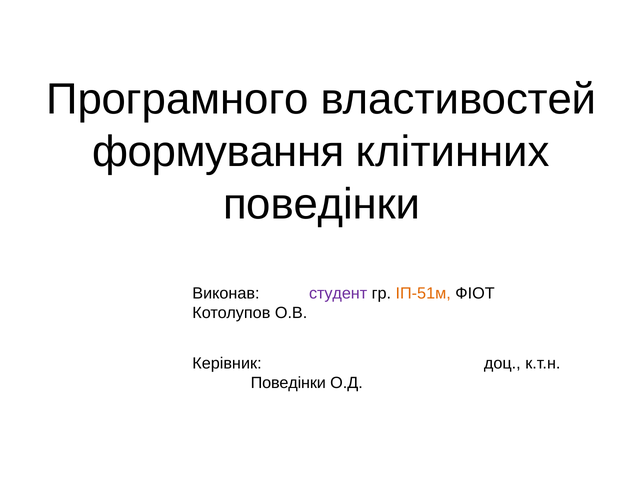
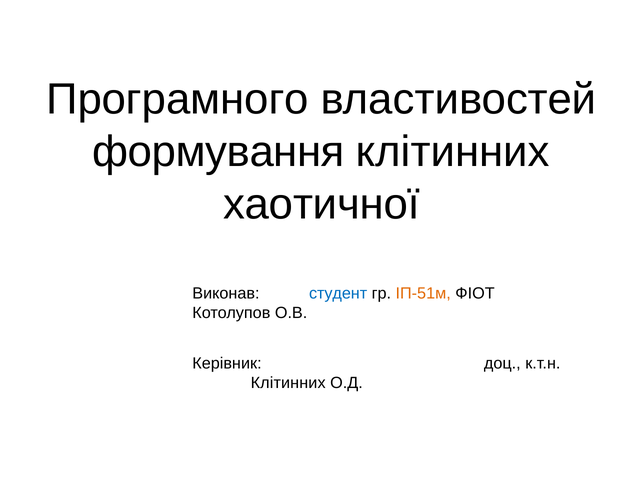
поведінки: поведінки -> хаотичної (321, 204)
студент colour: purple -> blue (338, 294)
Поведінки: Поведінки -> Клітинних (288, 383)
